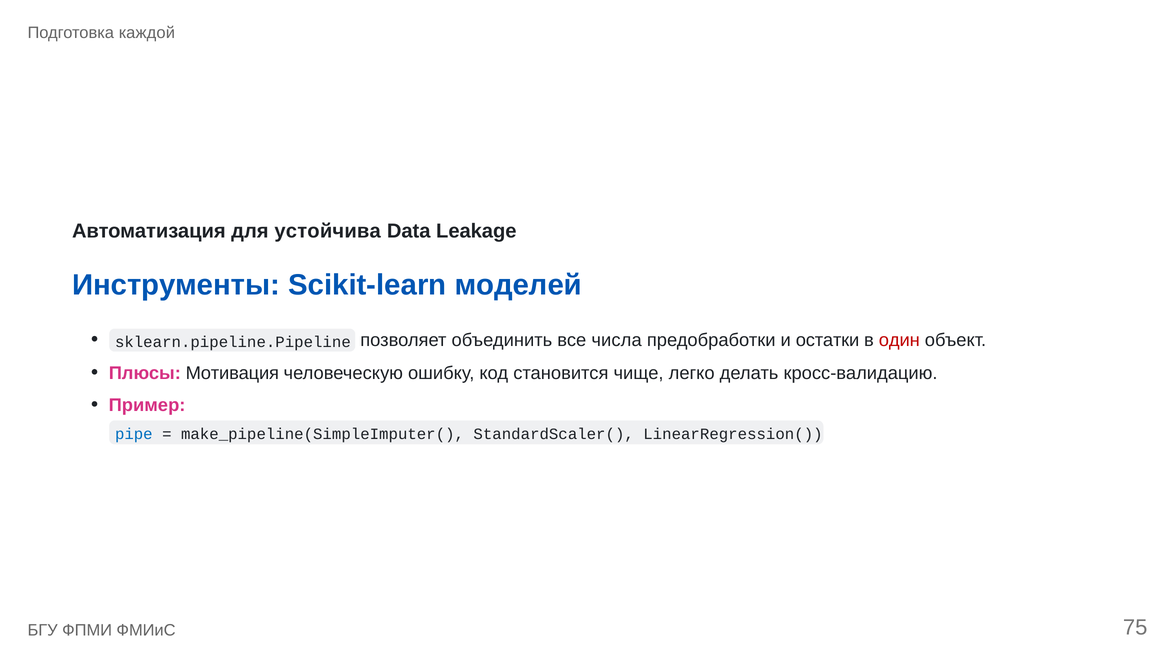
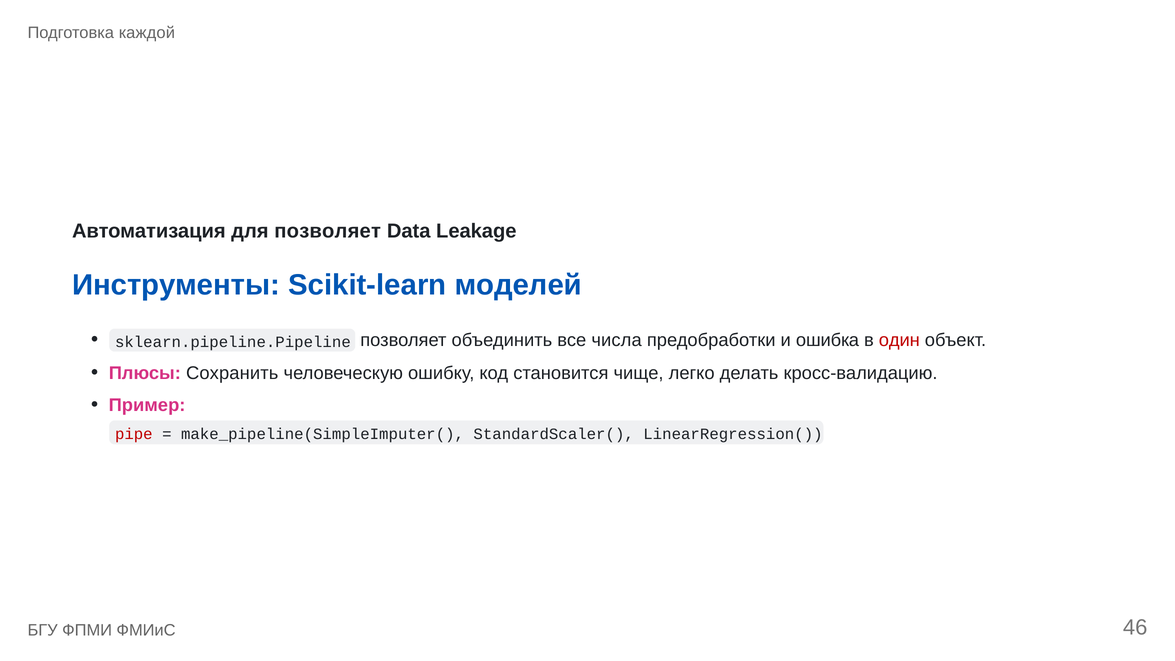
для устойчива: устойчива -> позволяет (328, 231)
остатки: остатки -> ошибка (828, 340)
Мотивация: Мотивация -> Сохранить (232, 373)
pipe colour: blue -> red (134, 434)
75: 75 -> 46 (1135, 627)
